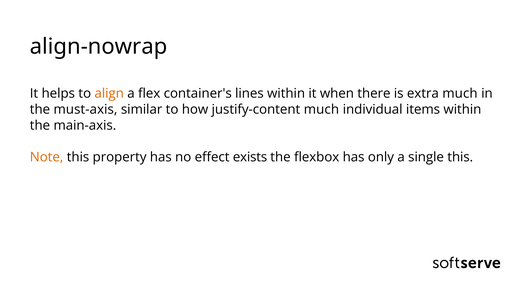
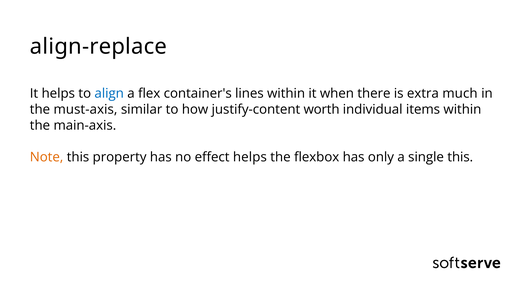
align-nowrap: align-nowrap -> align-replace (98, 47)
align colour: orange -> blue (109, 94)
justify-content much: much -> worth (322, 110)
effect exists: exists -> helps (250, 157)
